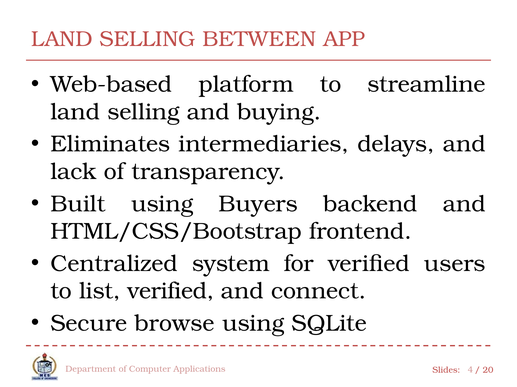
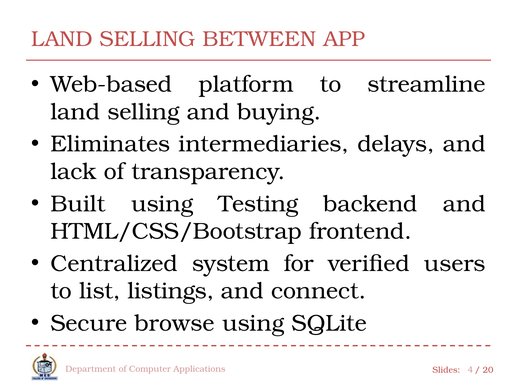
Buyers: Buyers -> Testing (258, 204)
list verified: verified -> listings (171, 292)
